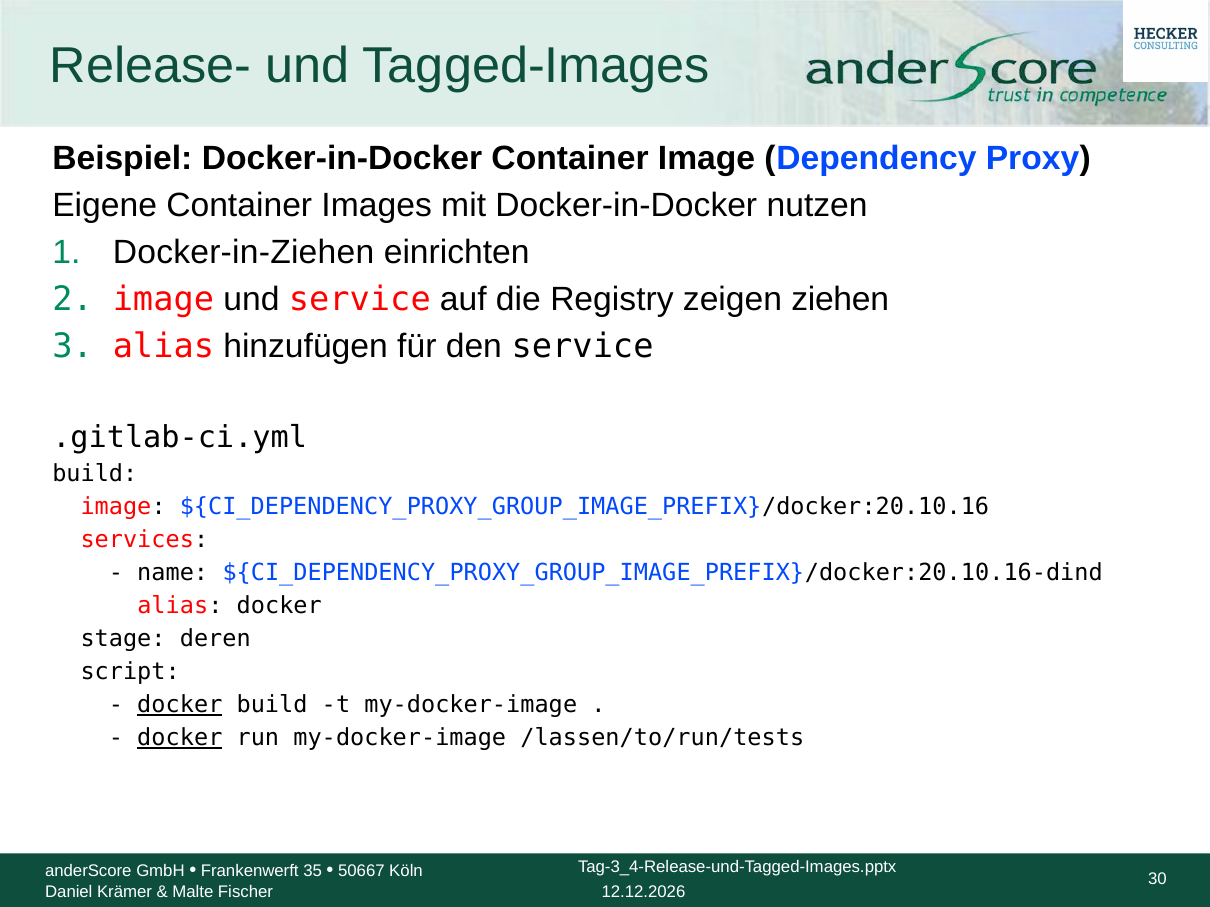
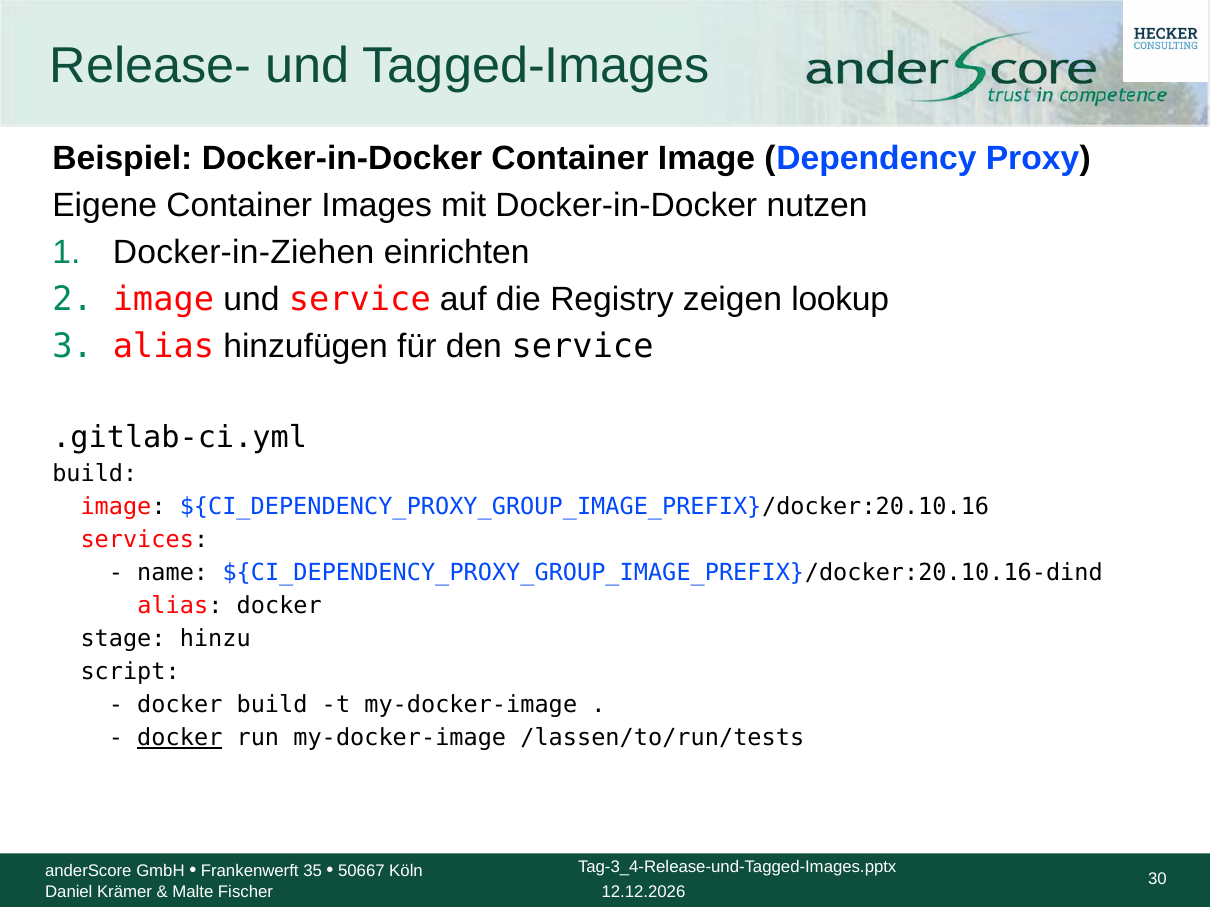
ziehen: ziehen -> lookup (840, 300)
deren: deren -> hinzu (215, 639)
docker underline: present -> none (180, 705)
